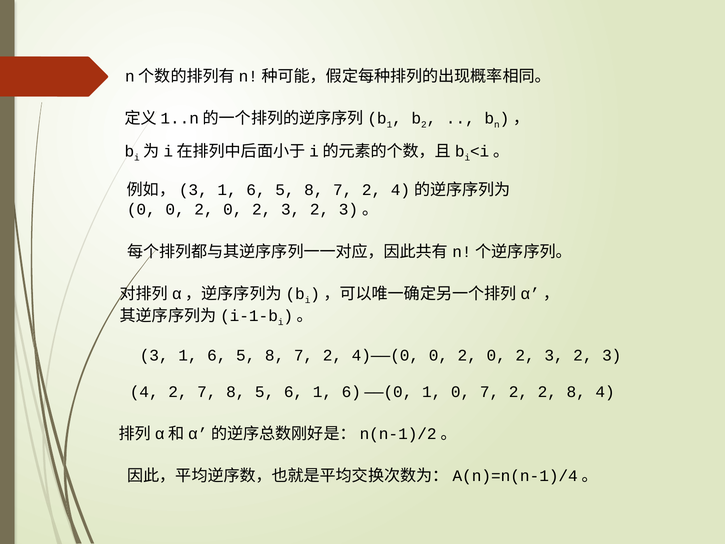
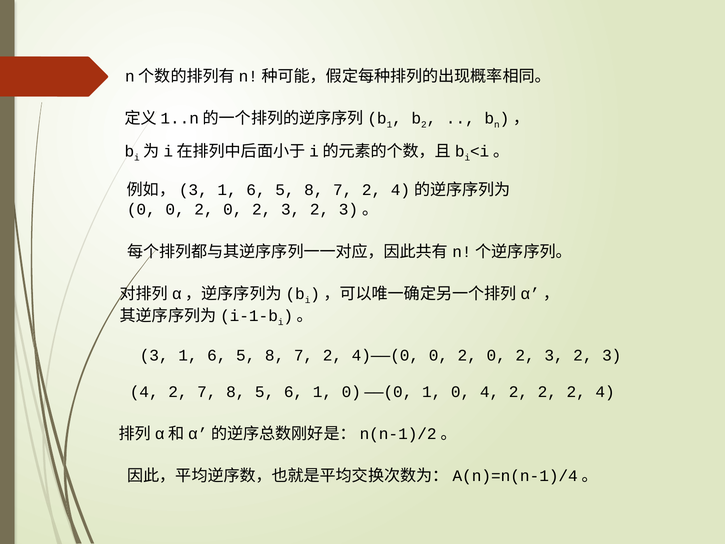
6 1 6: 6 -> 0 (351, 392)
0 7: 7 -> 4 (490, 392)
2 2 8: 8 -> 2 (576, 392)
